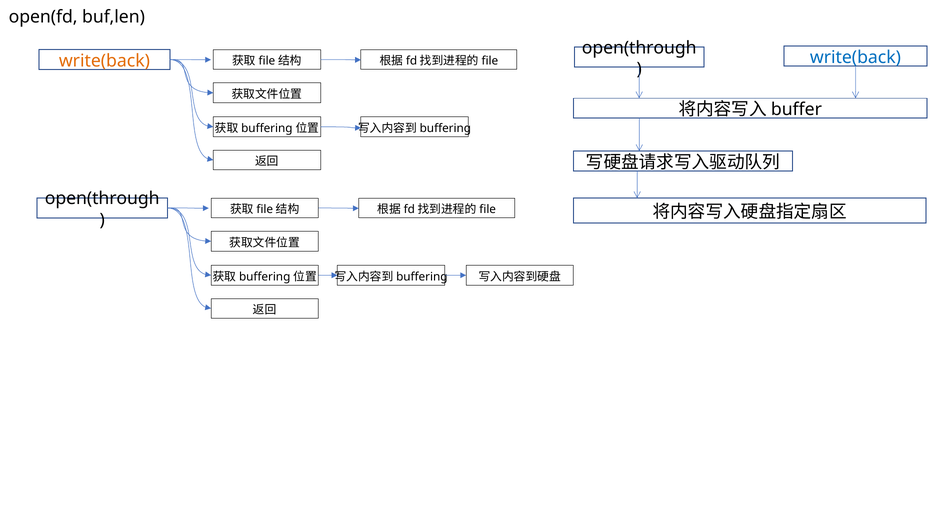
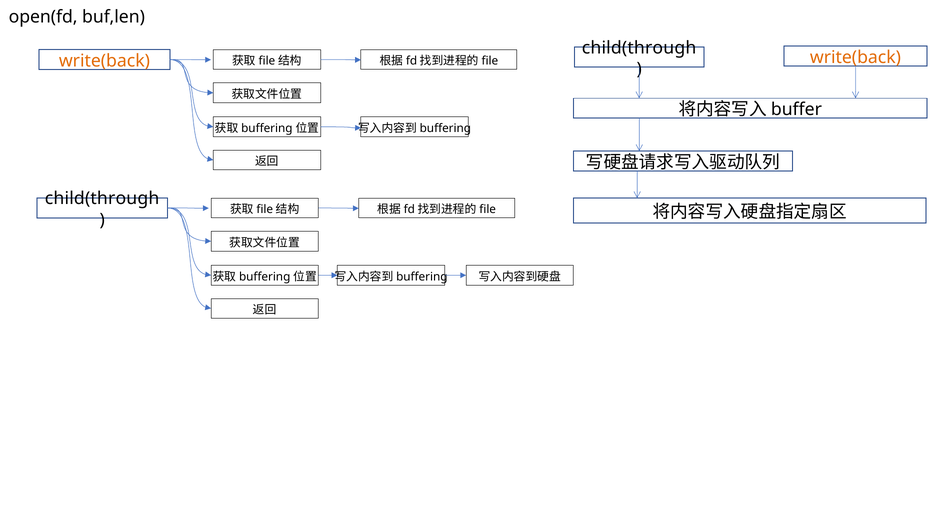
open(through: open(through -> child(through (639, 48)
write(back colour: blue -> orange (855, 57)
open(through: open(through -> child(through (102, 199)
